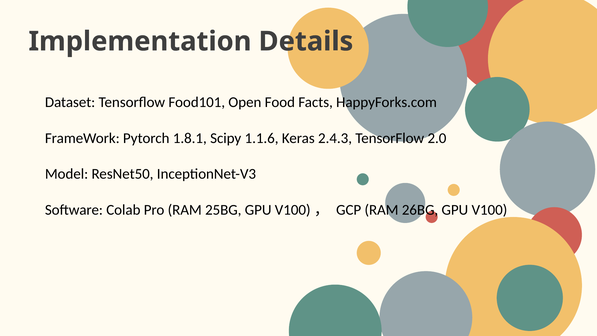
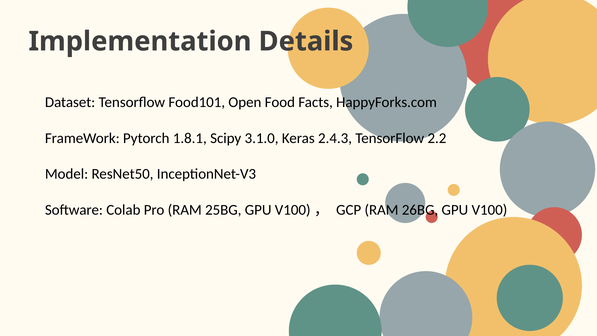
1.1.6: 1.1.6 -> 3.1.0 (262, 138)
2.0: 2.0 -> 2.2 (437, 138)
